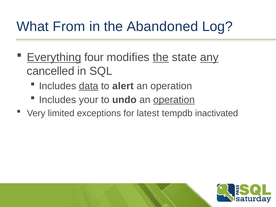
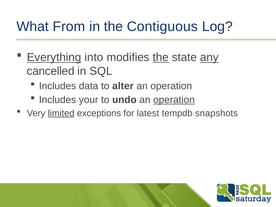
Abandoned: Abandoned -> Contiguous (162, 27)
four: four -> into (94, 57)
data underline: present -> none (89, 86)
alert: alert -> alter (123, 86)
limited underline: none -> present (61, 113)
inactivated: inactivated -> snapshots (216, 113)
